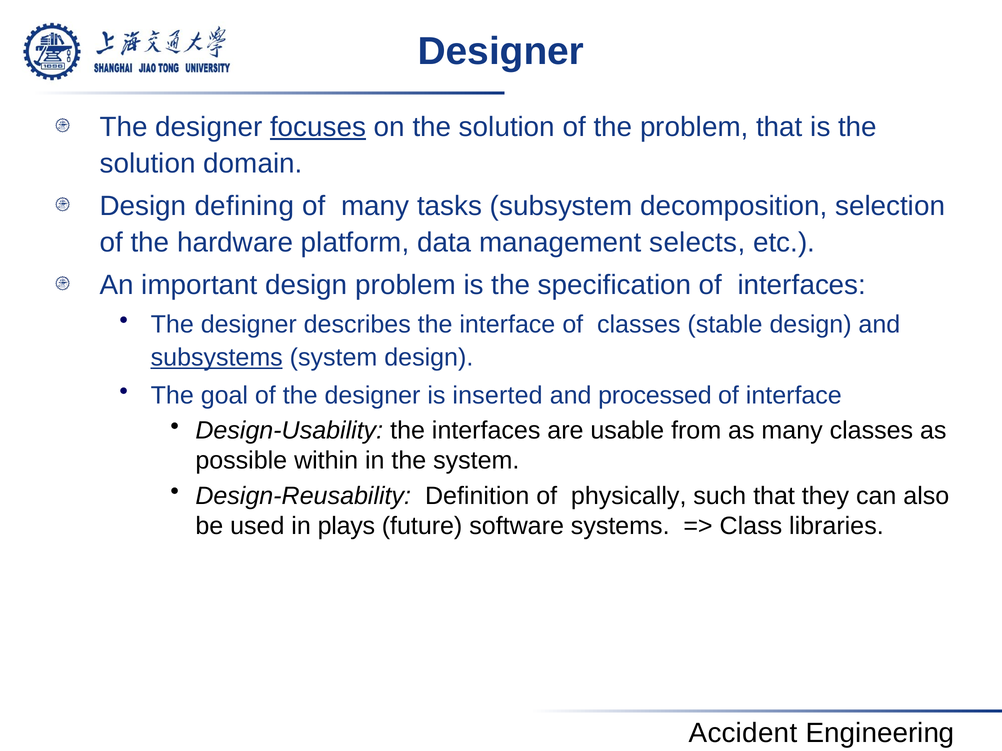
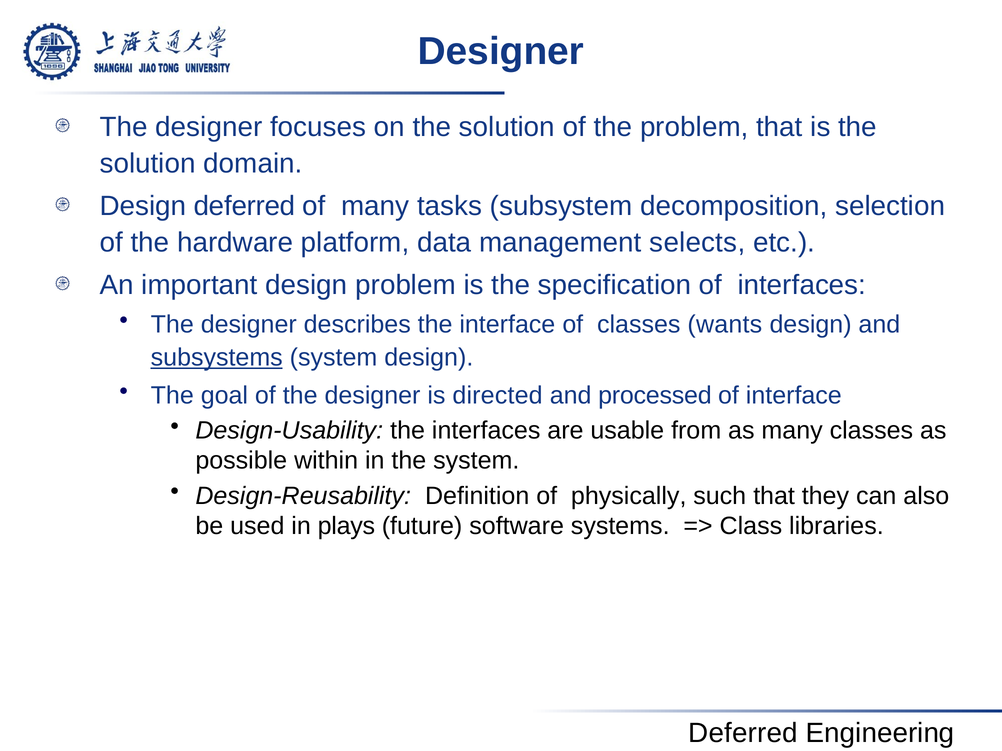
focuses underline: present -> none (318, 127)
Design defining: defining -> deferred (245, 206)
stable: stable -> wants (725, 325)
inserted: inserted -> directed (498, 396)
Accident: Accident -> Deferred (743, 733)
